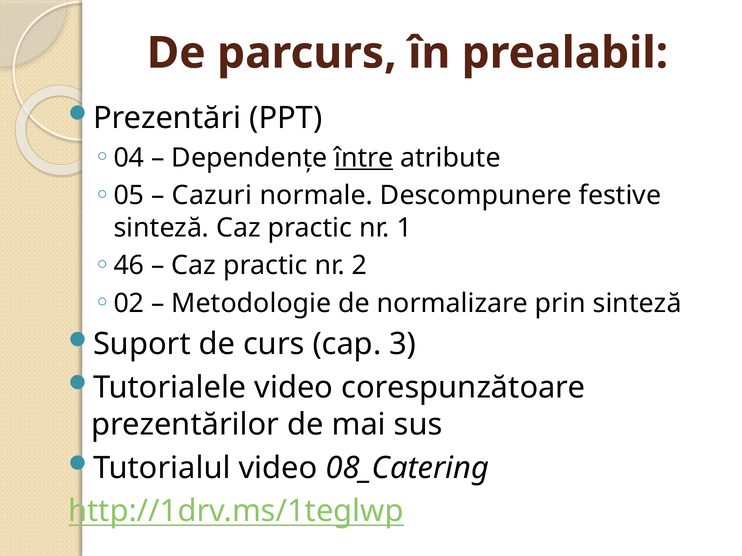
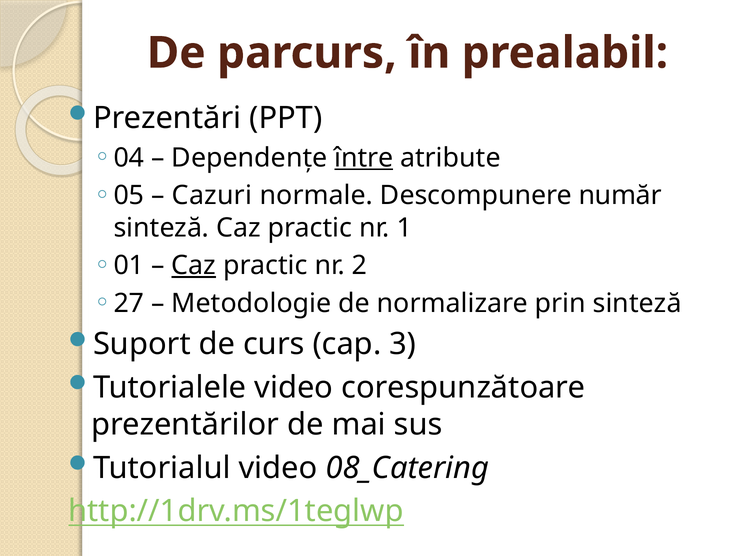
festive: festive -> număr (620, 196)
46: 46 -> 01 (129, 266)
Caz underline: none -> present (194, 266)
02: 02 -> 27 (129, 304)
